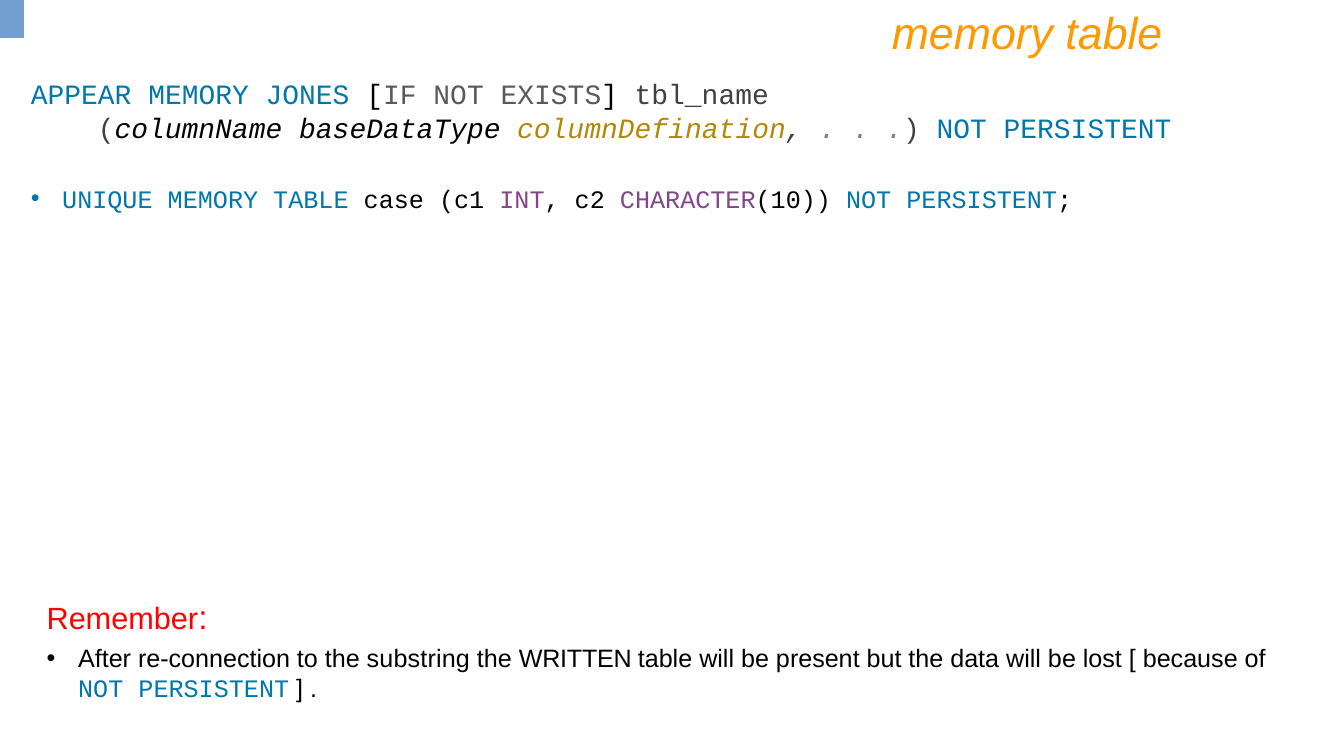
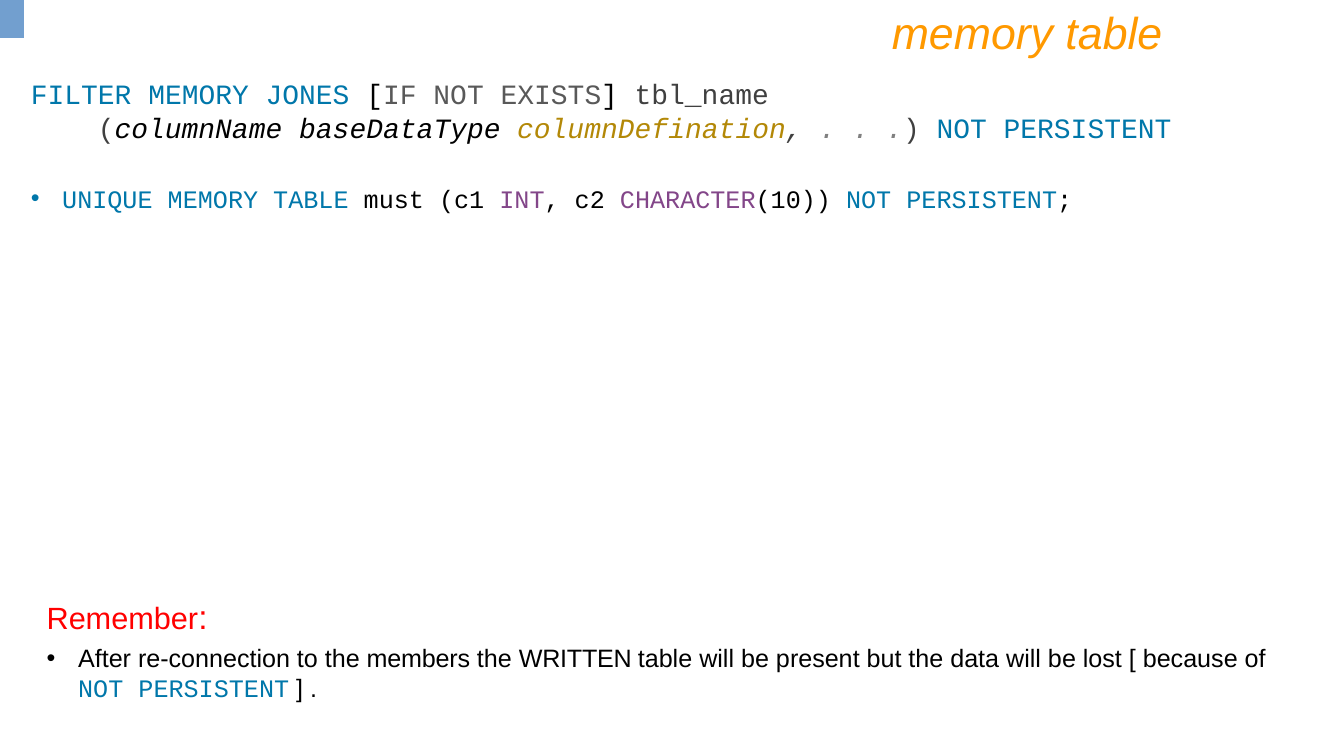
APPEAR: APPEAR -> FILTER (81, 95)
case: case -> must (394, 200)
substring: substring -> members (418, 659)
